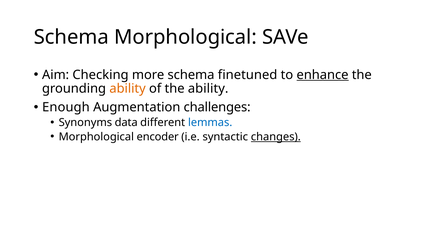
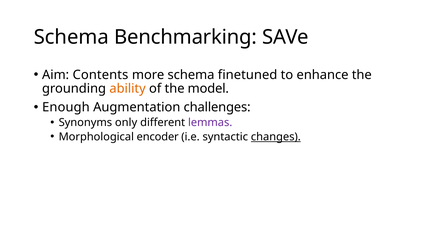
Schema Morphological: Morphological -> Benchmarking (186, 37)
Checking: Checking -> Contents (100, 75)
enhance underline: present -> none (323, 75)
the ability: ability -> model (208, 89)
data: data -> only (126, 123)
lemmas colour: blue -> purple (210, 123)
